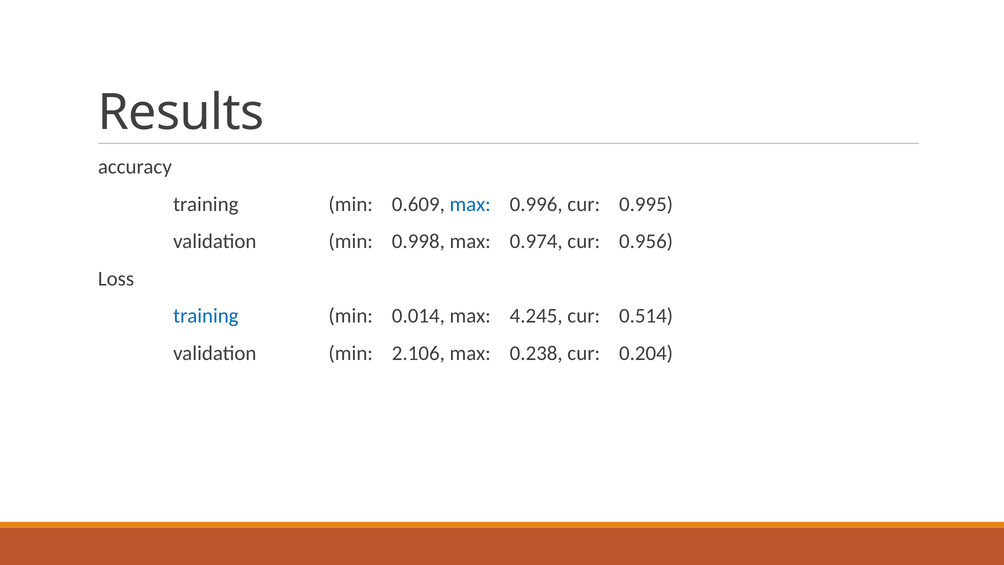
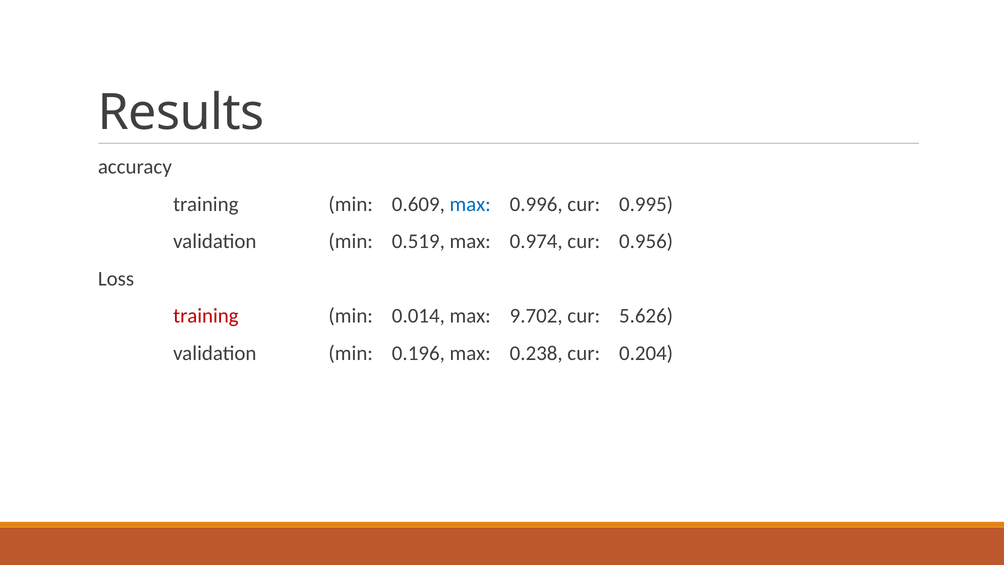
0.998: 0.998 -> 0.519 (418, 241)
training colour: blue -> red (206, 316)
4.245: 4.245 -> 9.702 (536, 316)
0.514: 0.514 -> 5.626 (646, 316)
2.106: 2.106 -> 0.196 (418, 353)
